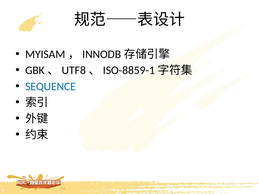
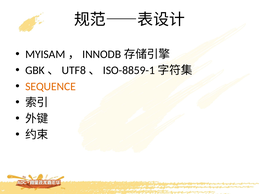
SEQUENCE colour: blue -> orange (51, 87)
